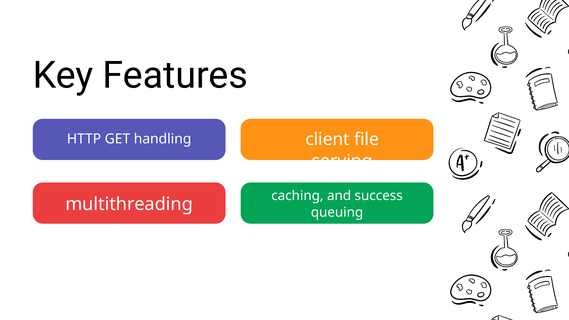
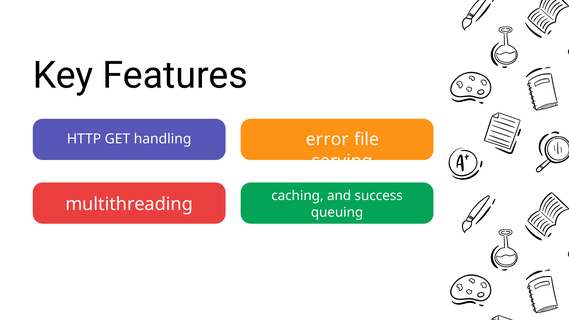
client: client -> error (327, 139)
